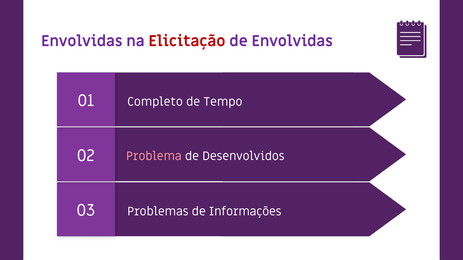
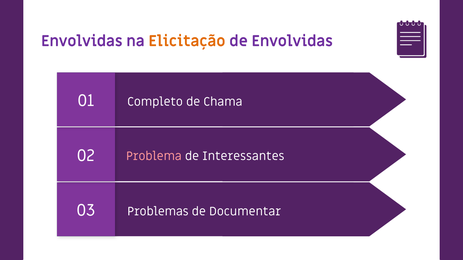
Elicitação colour: red -> orange (187, 41)
Tempo: Tempo -> Chama (223, 102)
Desenvolvidos: Desenvolvidos -> Interessantes (243, 157)
Informações: Informações -> Documentar (245, 212)
